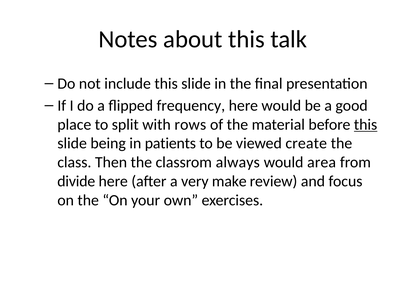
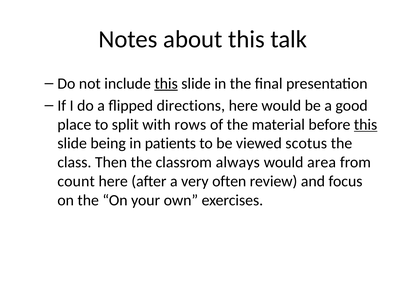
this underline: none -> present (166, 84)
frequency: frequency -> directions (191, 106)
create: create -> scotus (306, 144)
divide: divide -> count (76, 182)
make: make -> often (229, 182)
